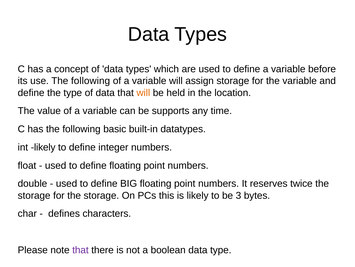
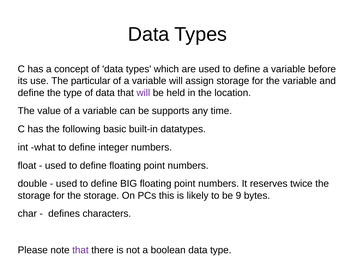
use The following: following -> particular (91, 81)
will colour: orange -> purple (143, 92)
int likely: likely -> what (43, 147)
3: 3 -> 9 (238, 195)
